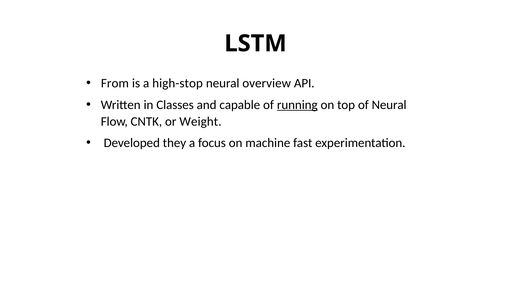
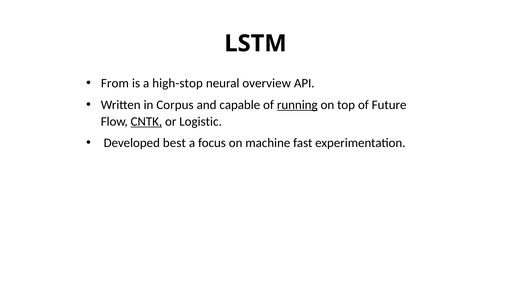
Classes: Classes -> Corpus (175, 105)
of Neural: Neural -> Future (389, 105)
CNTK underline: none -> present (146, 121)
Weight: Weight -> Logistic (201, 121)
they: they -> best (174, 143)
